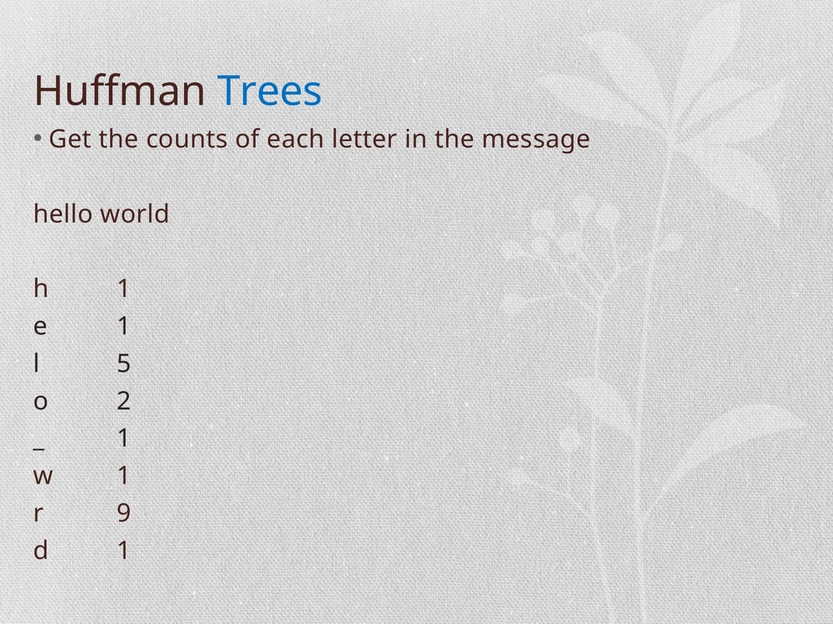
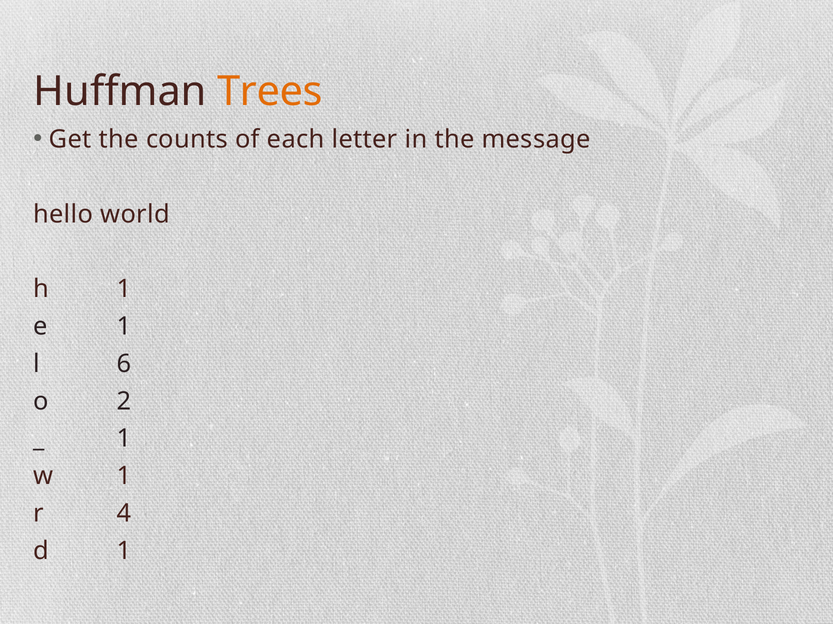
Trees colour: blue -> orange (270, 92)
5: 5 -> 6 (124, 364)
9: 9 -> 4 (124, 514)
